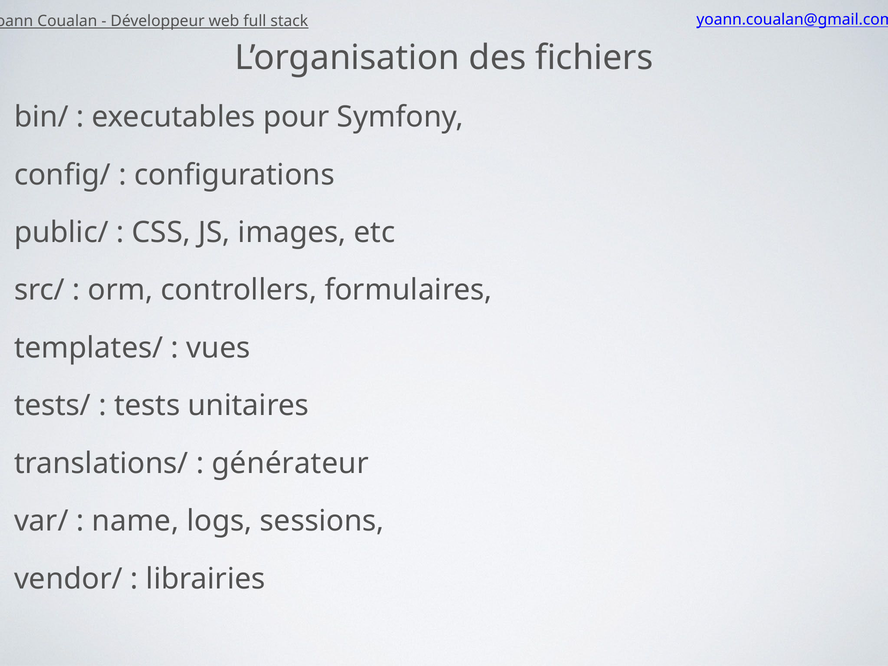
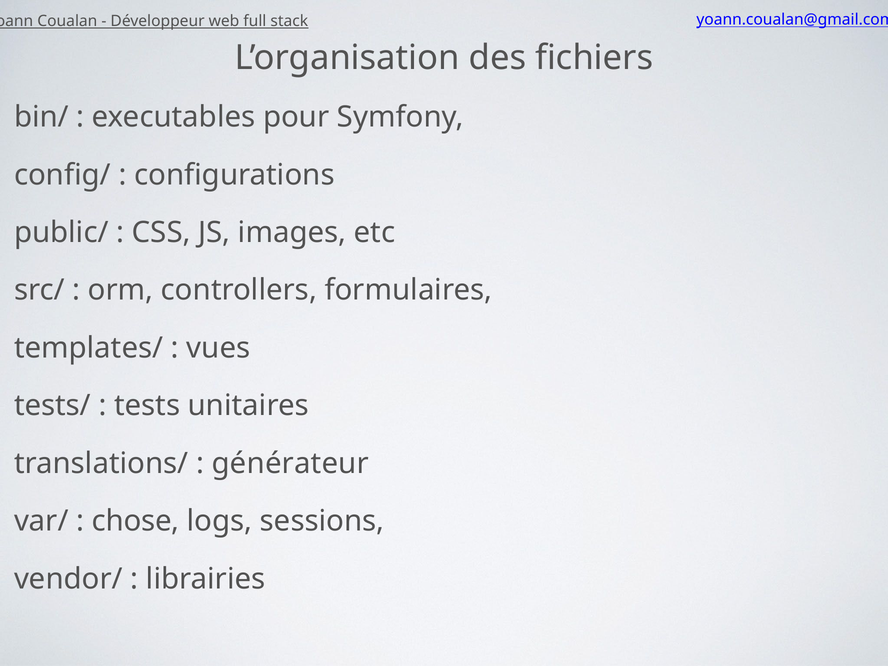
name: name -> chose (136, 521)
